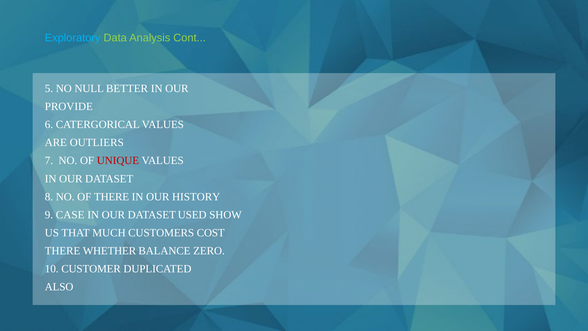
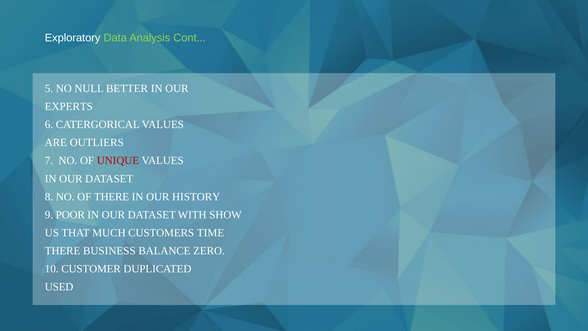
Exploratory colour: light blue -> white (73, 38)
PROVIDE: PROVIDE -> EXPERTS (69, 106)
CASE: CASE -> POOR (70, 215)
USED: USED -> WITH (192, 215)
COST: COST -> TIME (211, 233)
WHETHER: WHETHER -> BUSINESS (109, 251)
ALSO: ALSO -> USED (59, 287)
